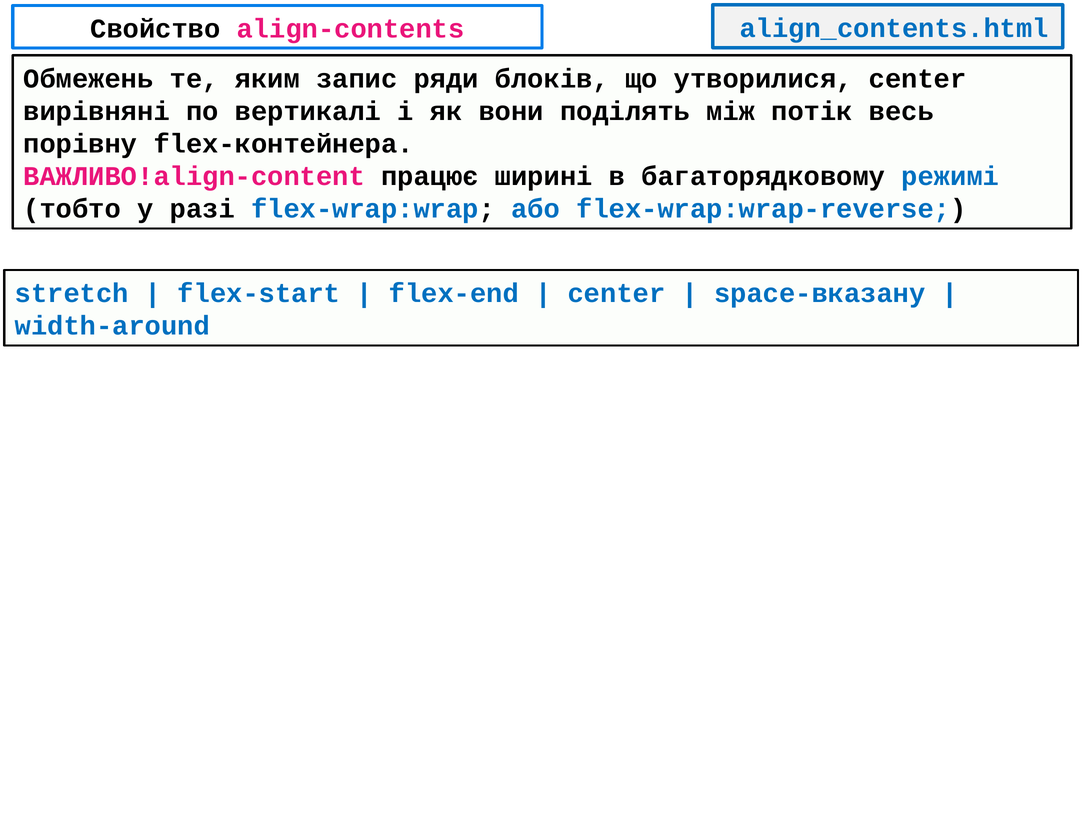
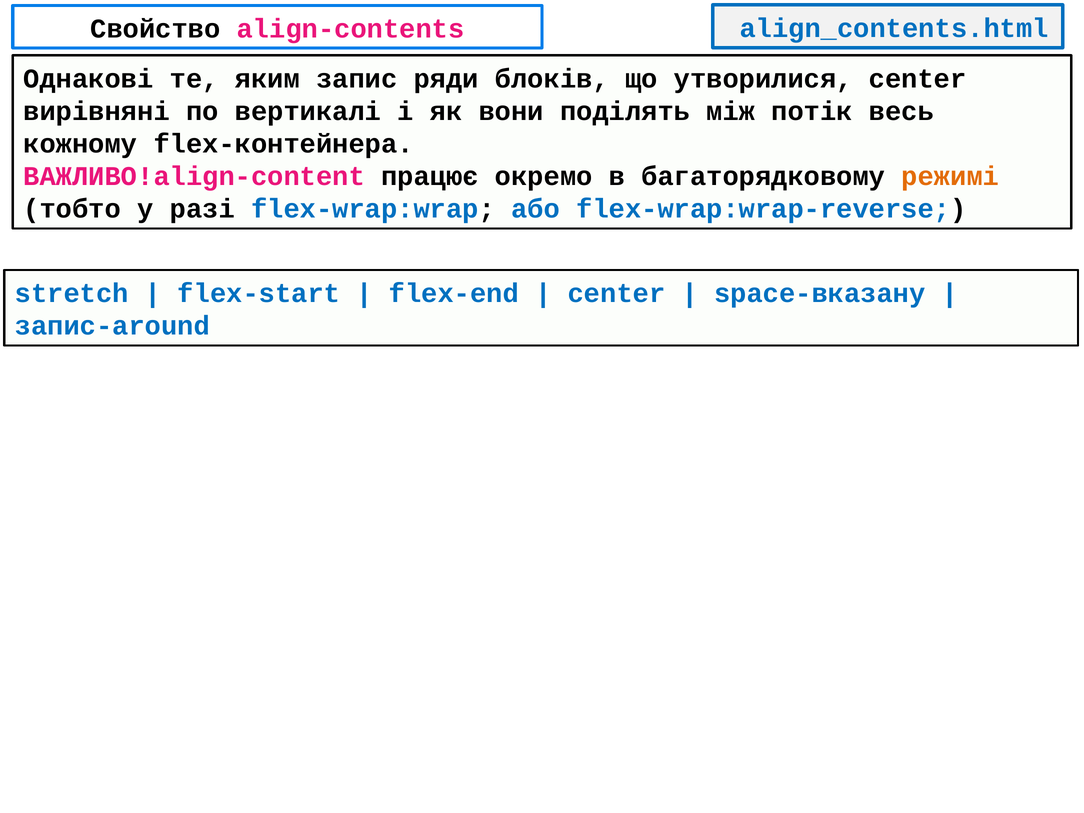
Обмежень: Обмежень -> Однакові (88, 79)
порівну: порівну -> кожному (80, 144)
ширині: ширині -> окремо (544, 176)
режимі colour: blue -> orange (950, 176)
width-around: width-around -> запис-around (112, 326)
